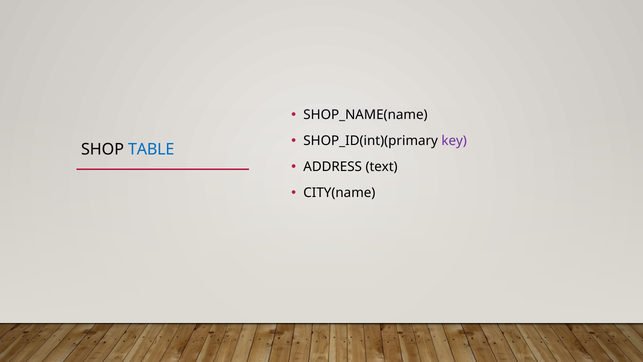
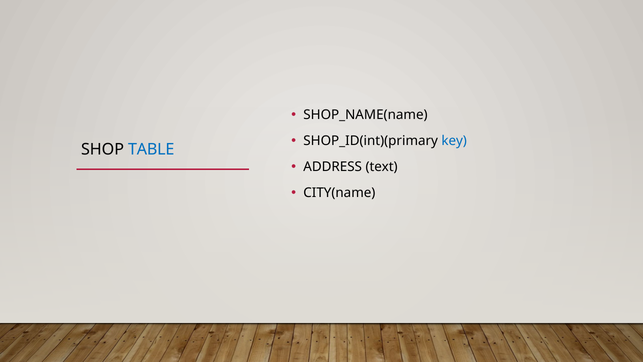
key colour: purple -> blue (454, 141)
